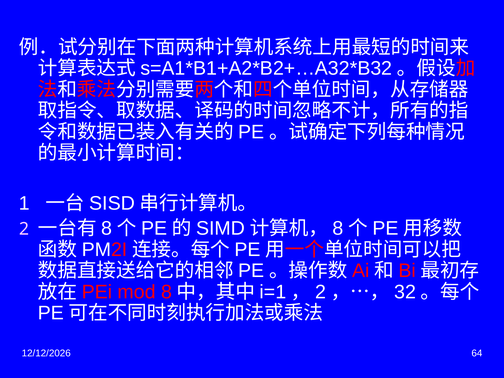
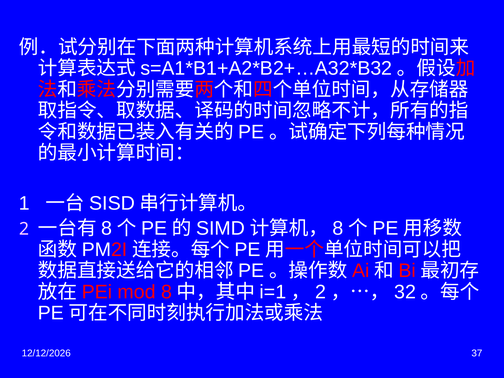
64: 64 -> 37 (477, 353)
